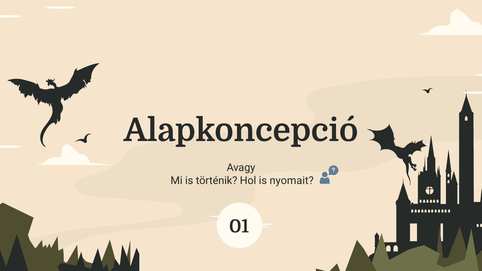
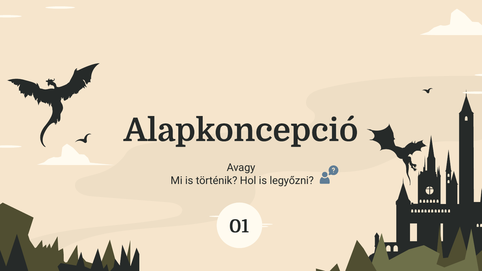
nyomait: nyomait -> legyőzni (292, 181)
